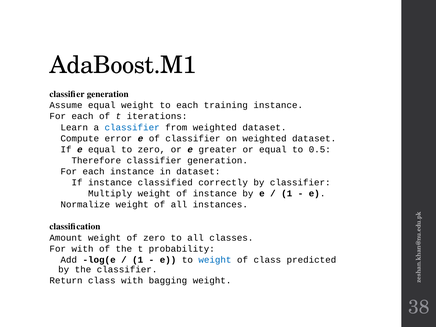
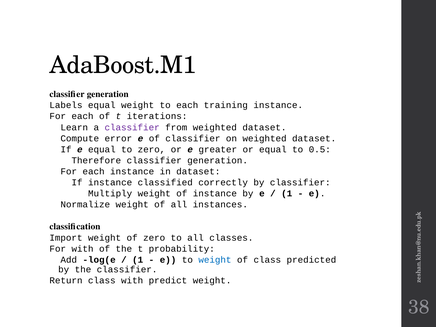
Assume: Assume -> Labels (66, 105)
classifier colour: blue -> purple (132, 127)
Amount: Amount -> Import (66, 238)
bagging: bagging -> predict (168, 281)
